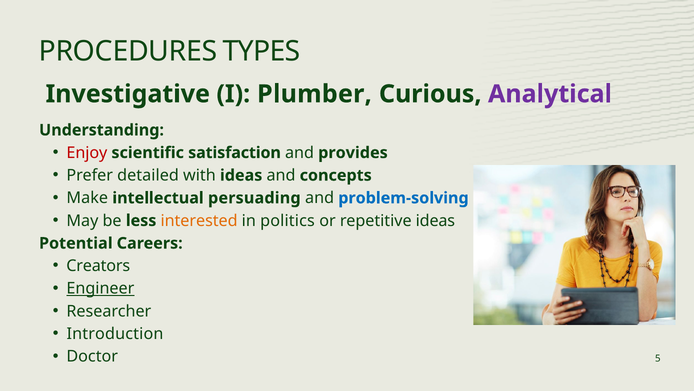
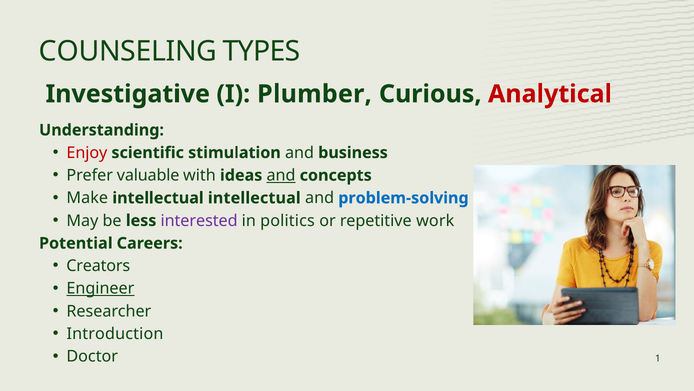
PROCEDURES: PROCEDURES -> COUNSELING (128, 51)
Analytical colour: purple -> red (550, 94)
satisfaction: satisfaction -> stimulation (234, 153)
provides: provides -> business (353, 153)
detailed: detailed -> valuable (148, 175)
and underline: none -> present (281, 175)
intellectual persuading: persuading -> intellectual (254, 198)
interested colour: orange -> purple (199, 220)
repetitive ideas: ideas -> work (435, 220)
5: 5 -> 1 (658, 358)
